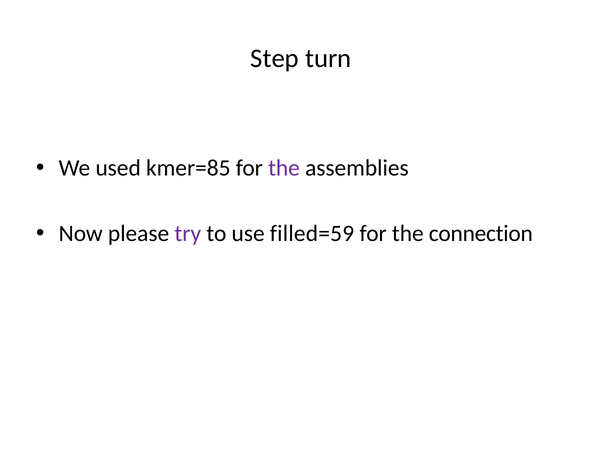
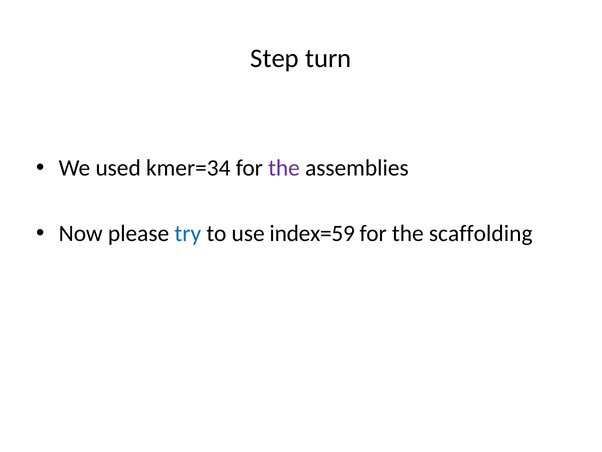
kmer=85: kmer=85 -> kmer=34 (188, 168)
try colour: purple -> blue (188, 233)
filled=59: filled=59 -> index=59 (312, 233)
connection: connection -> scaffolding (481, 233)
